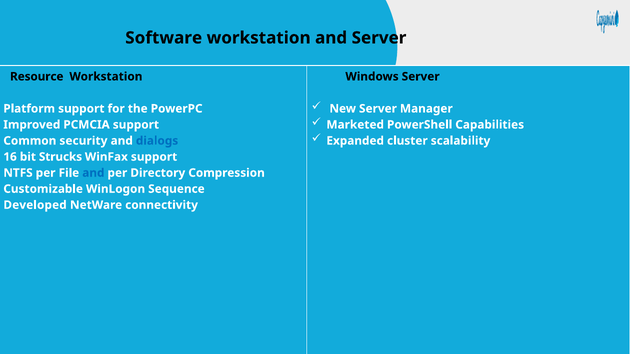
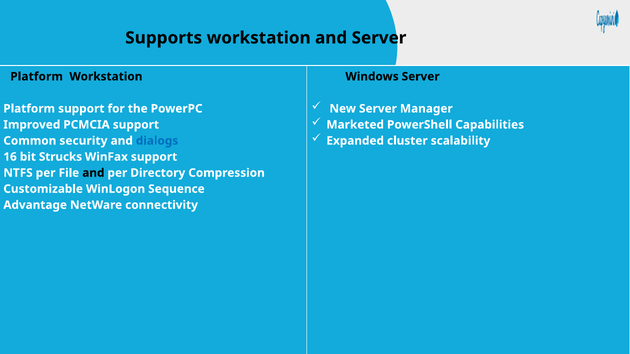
Software: Software -> Supports (164, 38)
Resource: Resource -> Platform (37, 77)
and colour: blue -> black (93, 173)
Developed: Developed -> Advantage (35, 205)
